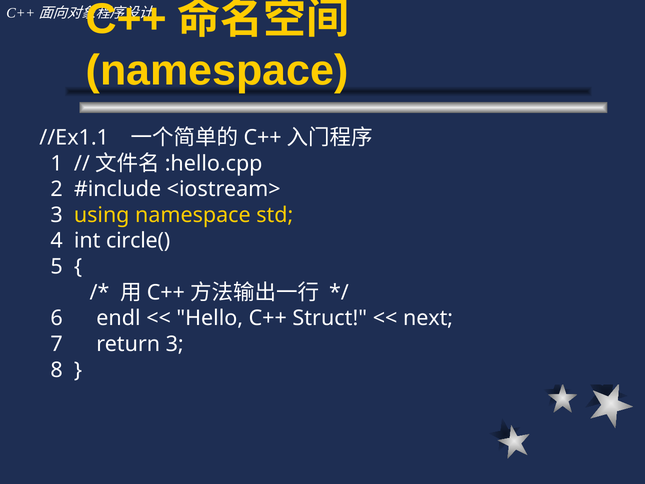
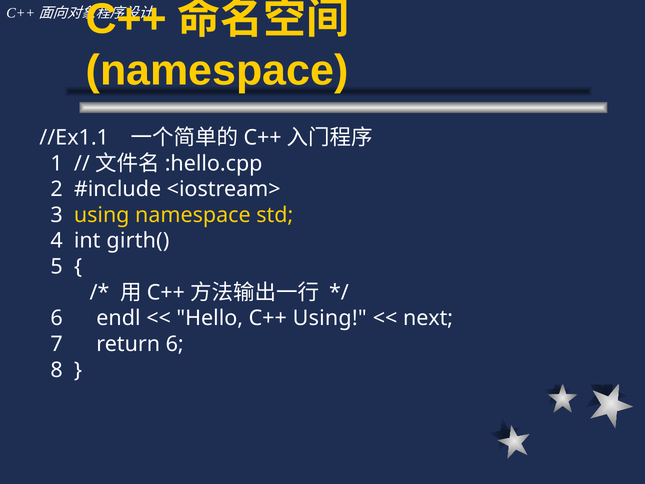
circle(: circle( -> girth( (138, 241)
C++ Struct: Struct -> Using (330, 318)
return 3: 3 -> 6 (175, 344)
